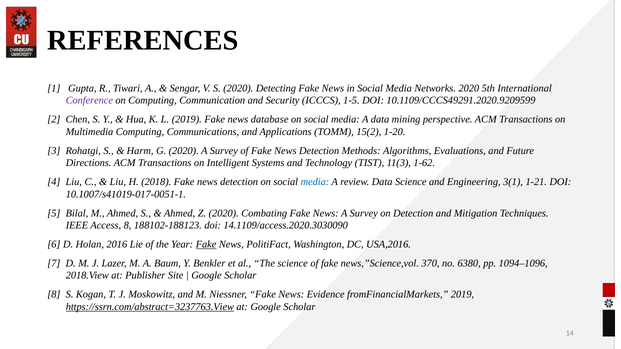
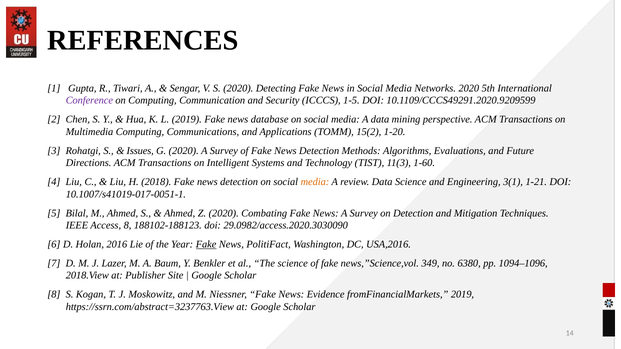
Harm: Harm -> Issues (140, 151)
1-62: 1-62 -> 1-60 (424, 163)
media colour: blue -> orange (315, 182)
14.1109/access.2020.3030090: 14.1109/access.2020.3030090 -> 29.0982/access.2020.3030090 (286, 226)
370: 370 -> 349 (430, 263)
https://ssrn.com/abstract=3237763.View underline: present -> none (150, 307)
